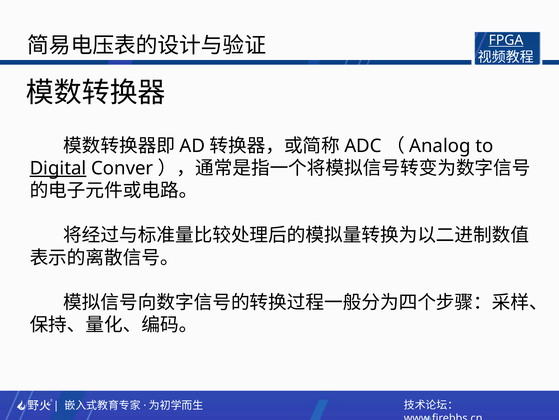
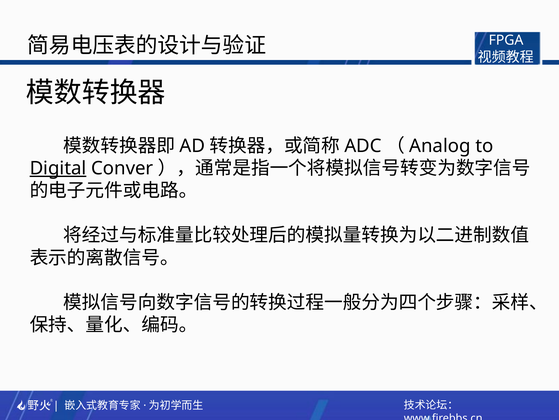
FPGA underline: present -> none (506, 40)
